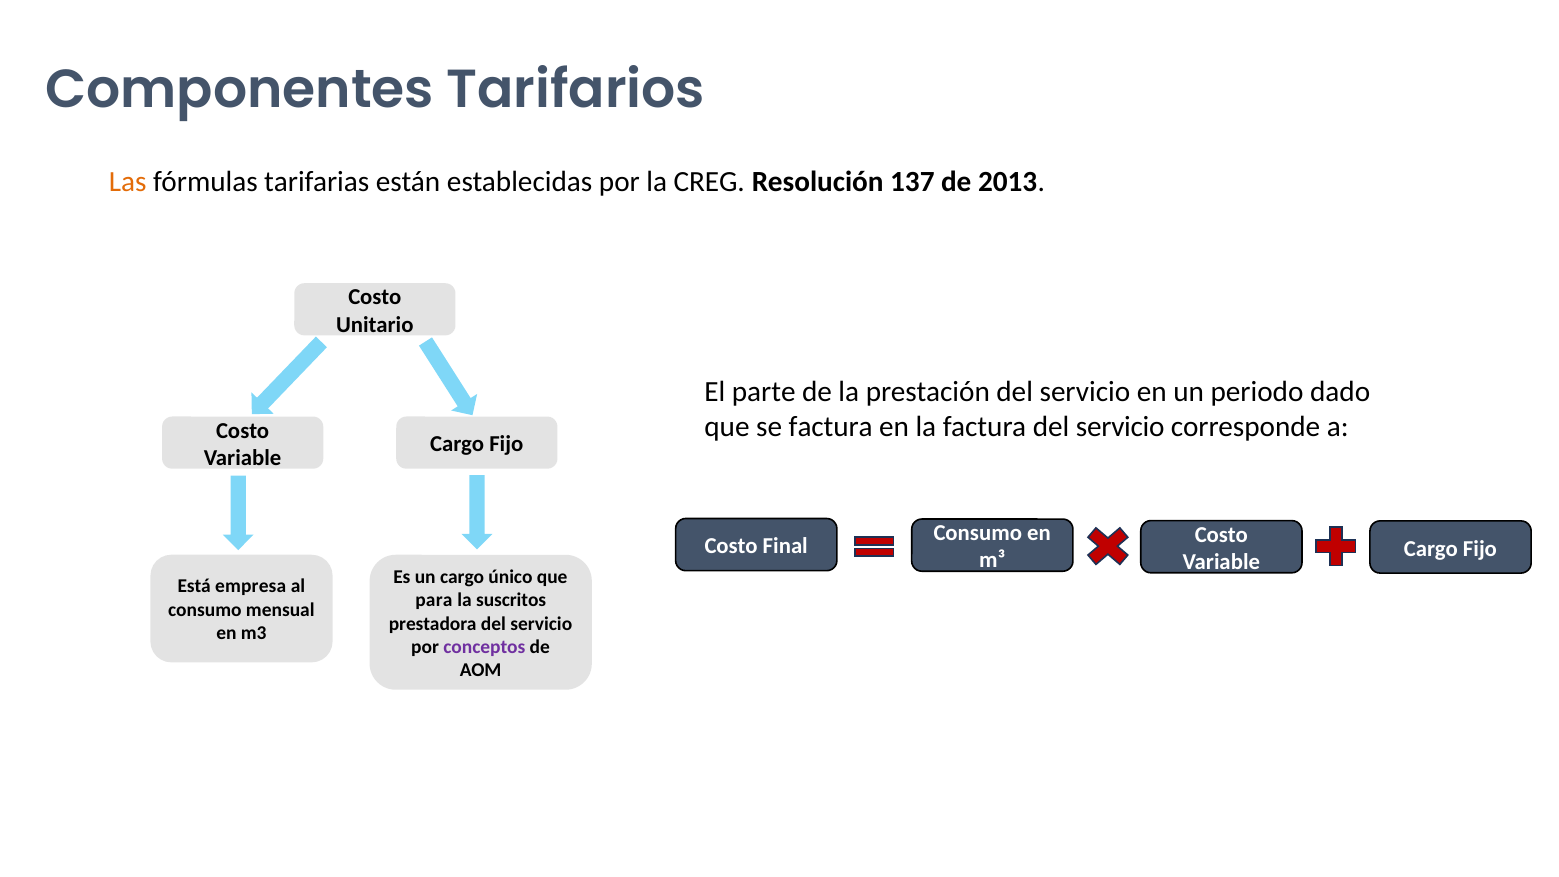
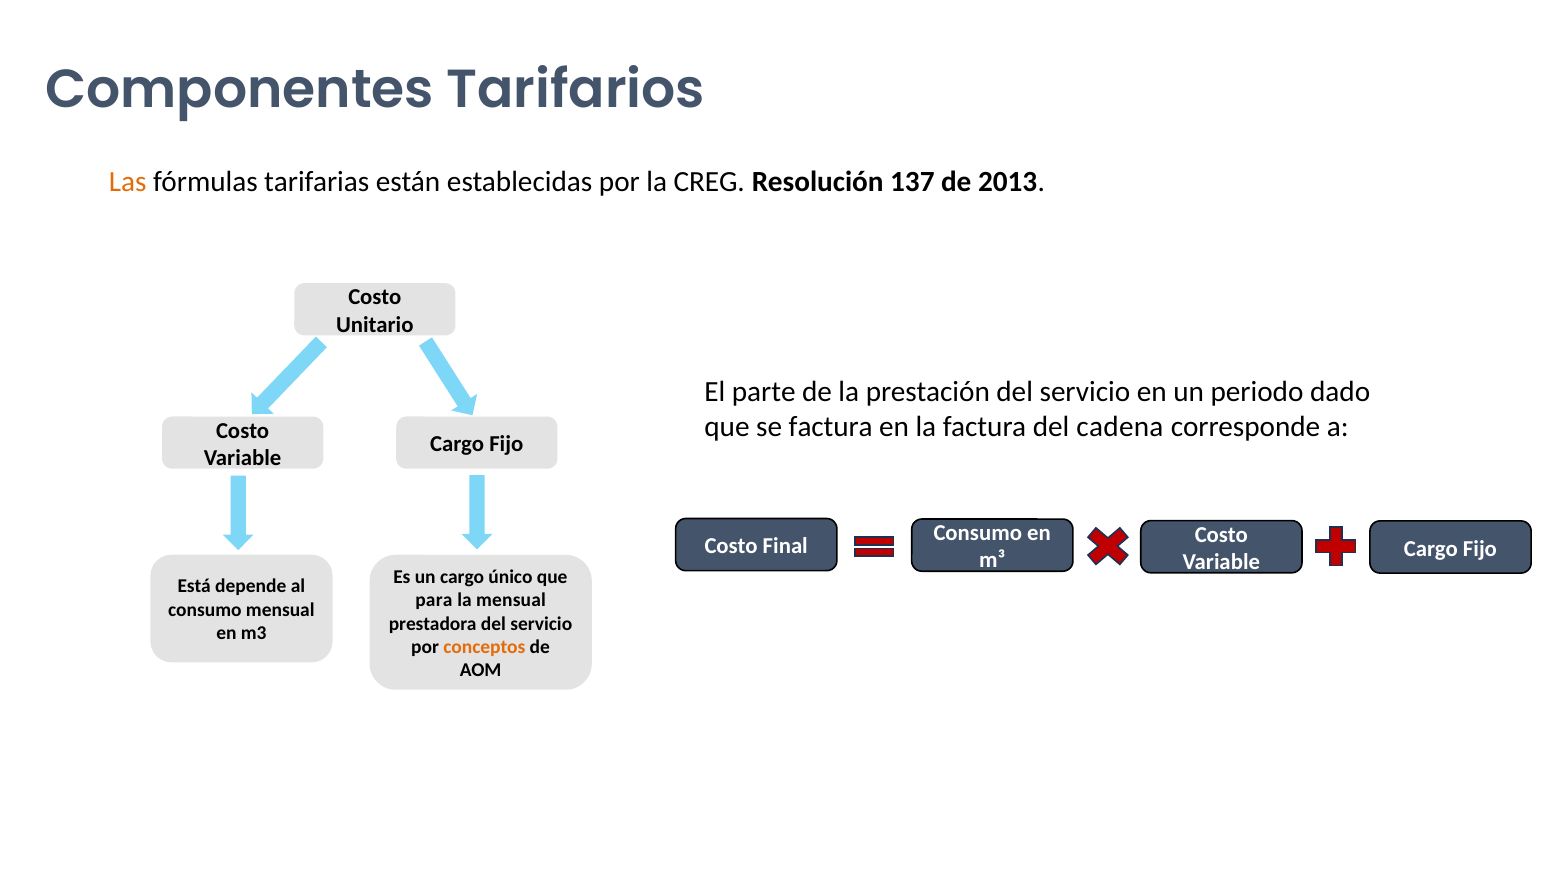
factura del servicio: servicio -> cadena (1120, 427)
empresa: empresa -> depende (251, 586)
la suscritos: suscritos -> mensual (511, 600)
conceptos colour: purple -> orange (484, 647)
